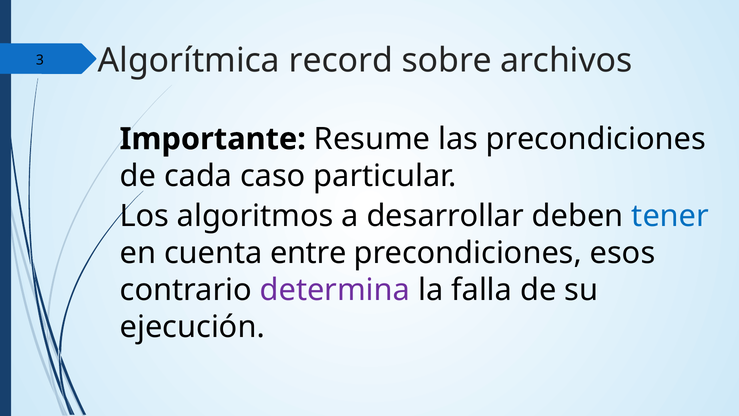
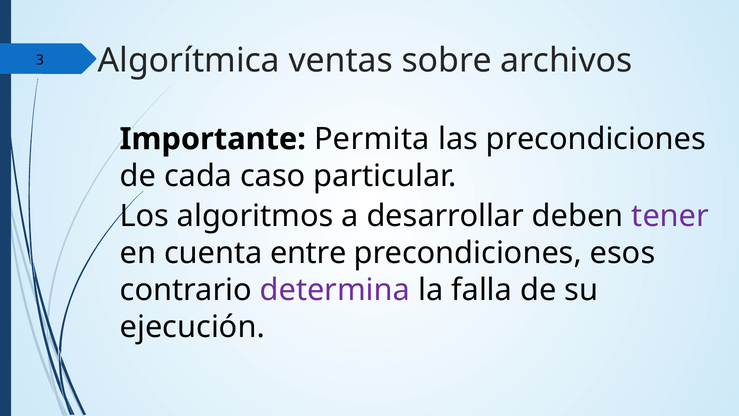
record: record -> ventas (341, 60)
Resume: Resume -> Permita (372, 139)
tener colour: blue -> purple (670, 216)
